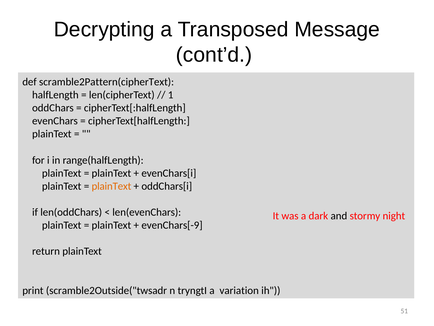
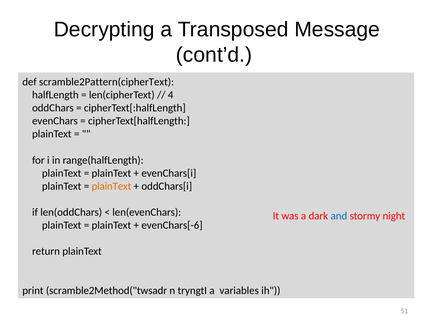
1: 1 -> 4 (171, 95)
and colour: black -> blue (339, 216)
evenChars[-9: evenChars[-9 -> evenChars[-6 (172, 225)
scramble2Outside("twsadr: scramble2Outside("twsadr -> scramble2Method("twsadr (107, 290)
variation: variation -> variables (239, 290)
